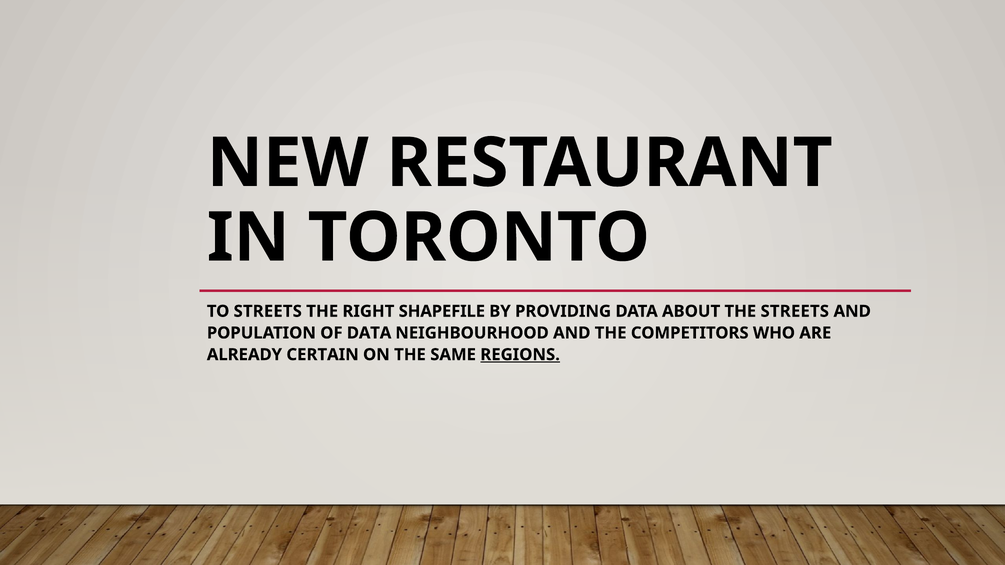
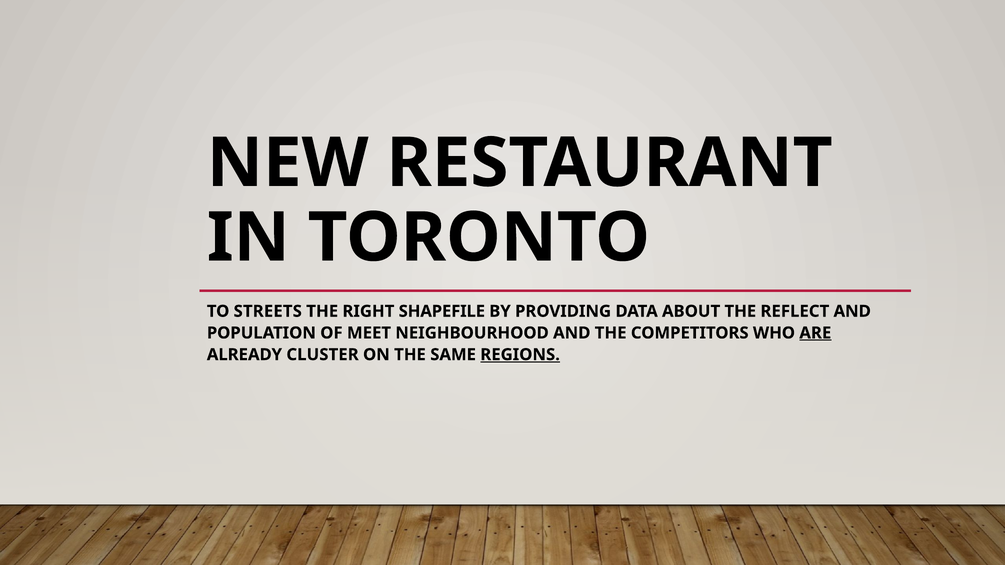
THE STREETS: STREETS -> REFLECT (795, 311)
OF DATA: DATA -> MEET (369, 333)
ARE underline: none -> present (815, 333)
CERTAIN: CERTAIN -> CLUSTER (323, 355)
